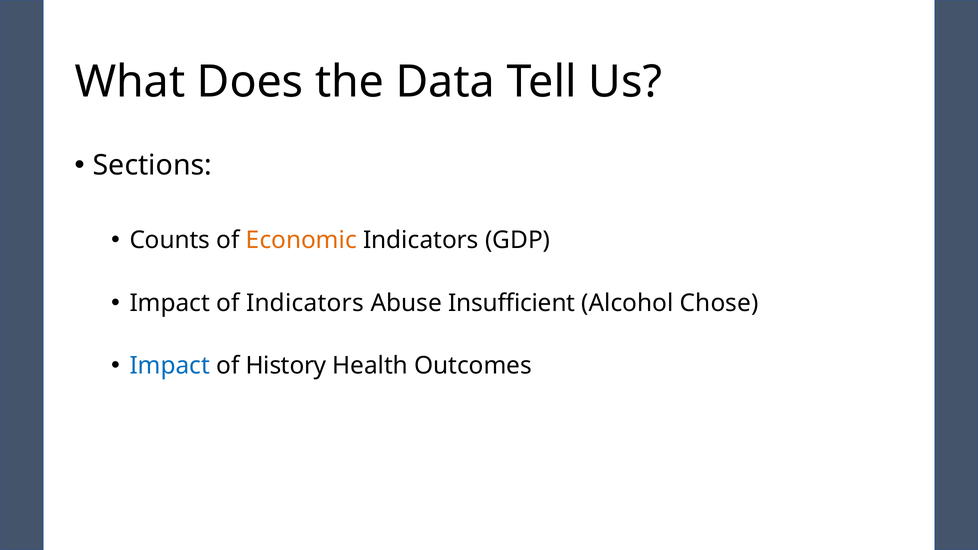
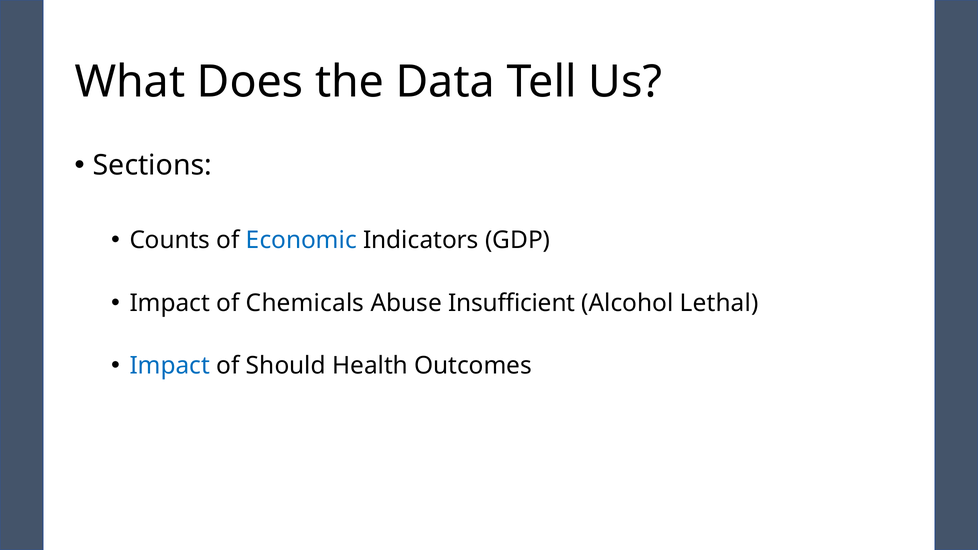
Economic colour: orange -> blue (301, 240)
of Indicators: Indicators -> Chemicals (305, 303)
Chose: Chose -> Lethal (719, 303)
History: History -> Should (286, 366)
